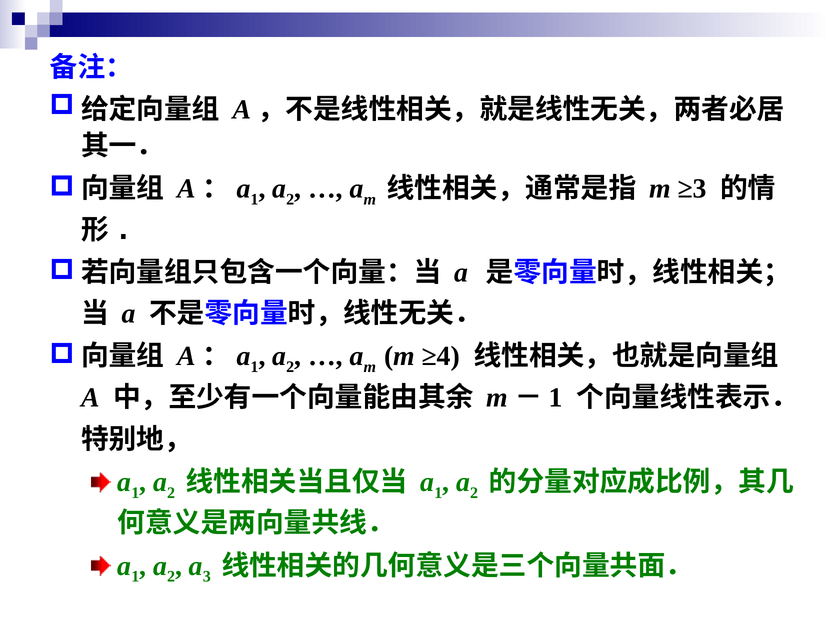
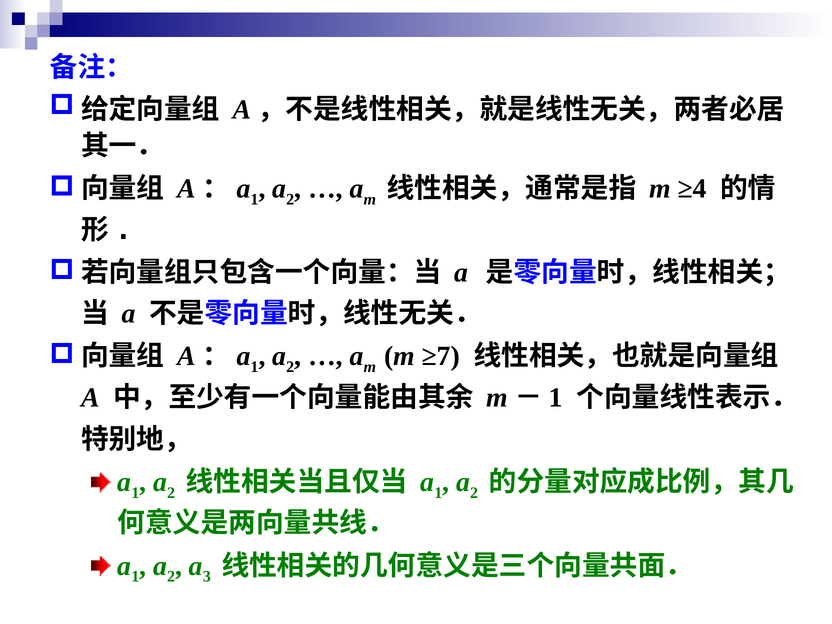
≥3: ≥3 -> ≥4 (692, 189)
≥4: ≥4 -> ≥7 (441, 356)
